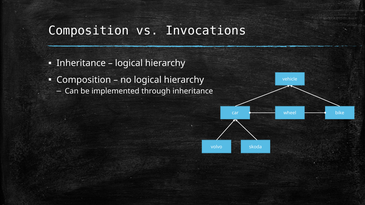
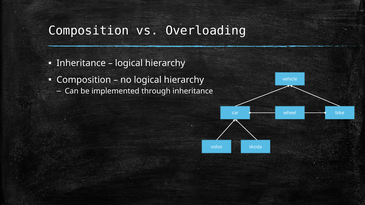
Invocations: Invocations -> Overloading (206, 31)
